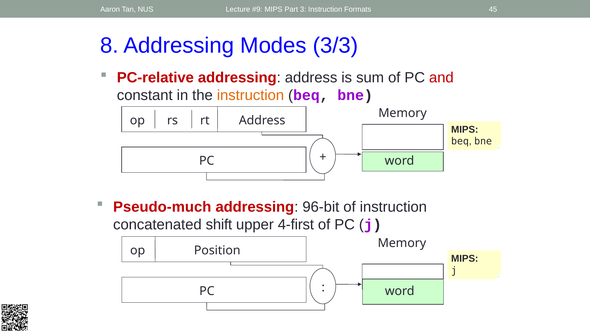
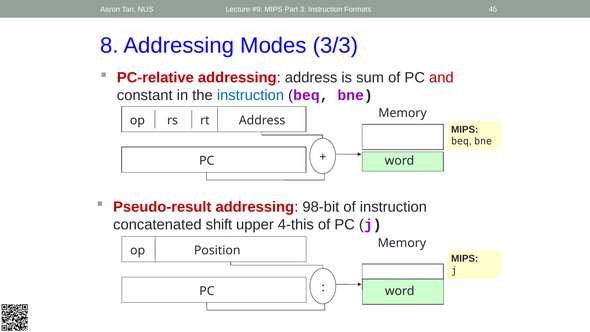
instruction colour: orange -> blue (250, 95)
Pseudo-much: Pseudo-much -> Pseudo-result (162, 207)
96-bit: 96-bit -> 98-bit (321, 207)
4-first: 4-first -> 4-this (296, 224)
